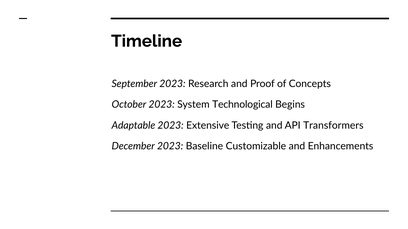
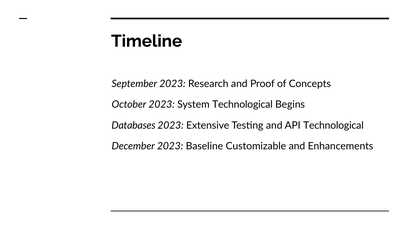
Adaptable: Adaptable -> Databases (133, 126)
API Transformers: Transformers -> Technological (333, 126)
